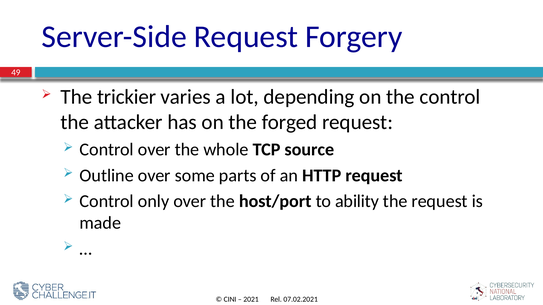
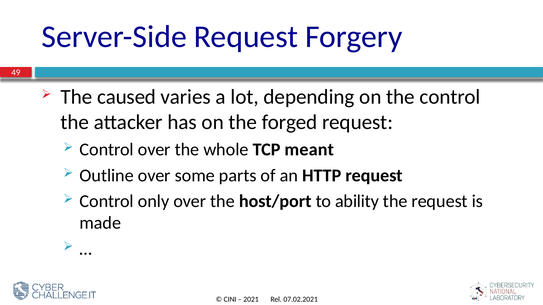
trickier: trickier -> caused (127, 97)
source: source -> meant (309, 150)
